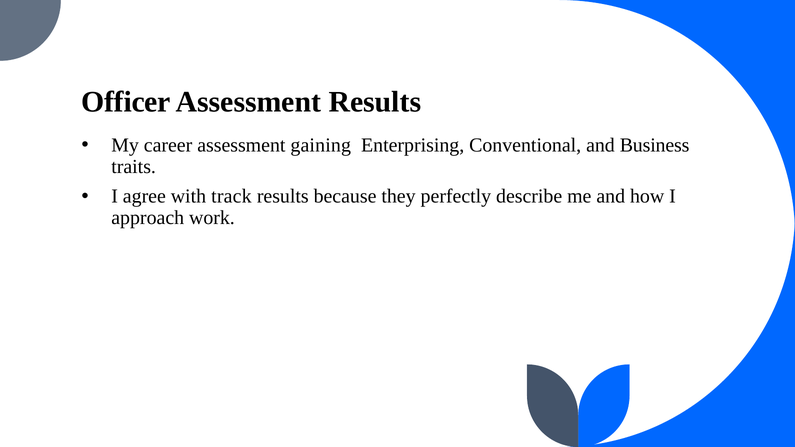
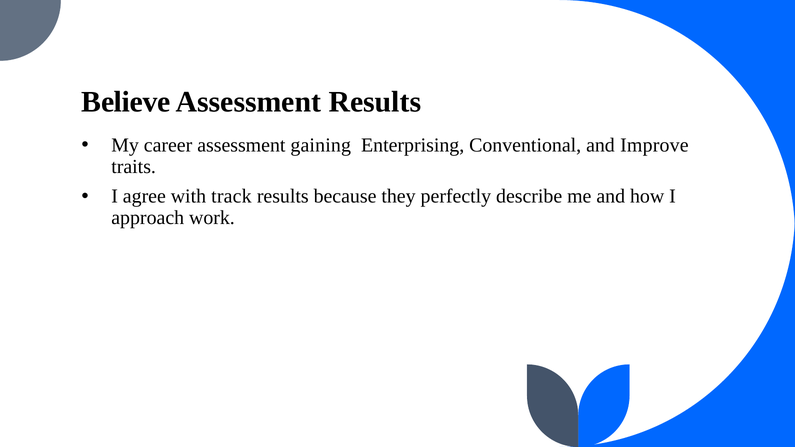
Officer: Officer -> Believe (126, 102)
Business: Business -> Improve (654, 145)
